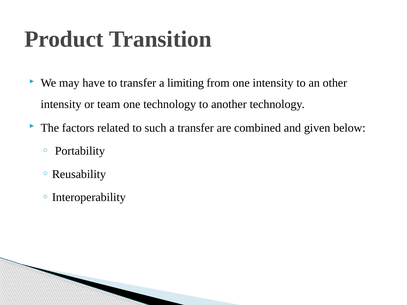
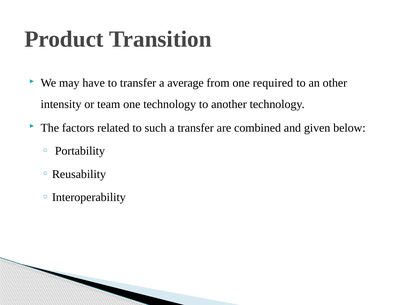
limiting: limiting -> average (186, 83)
one intensity: intensity -> required (273, 83)
